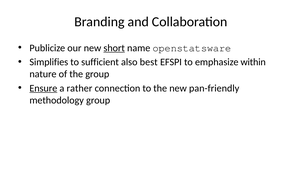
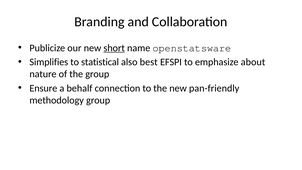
sufficient: sufficient -> statistical (100, 62)
within: within -> about (253, 62)
Ensure underline: present -> none (43, 88)
rather: rather -> behalf (79, 88)
